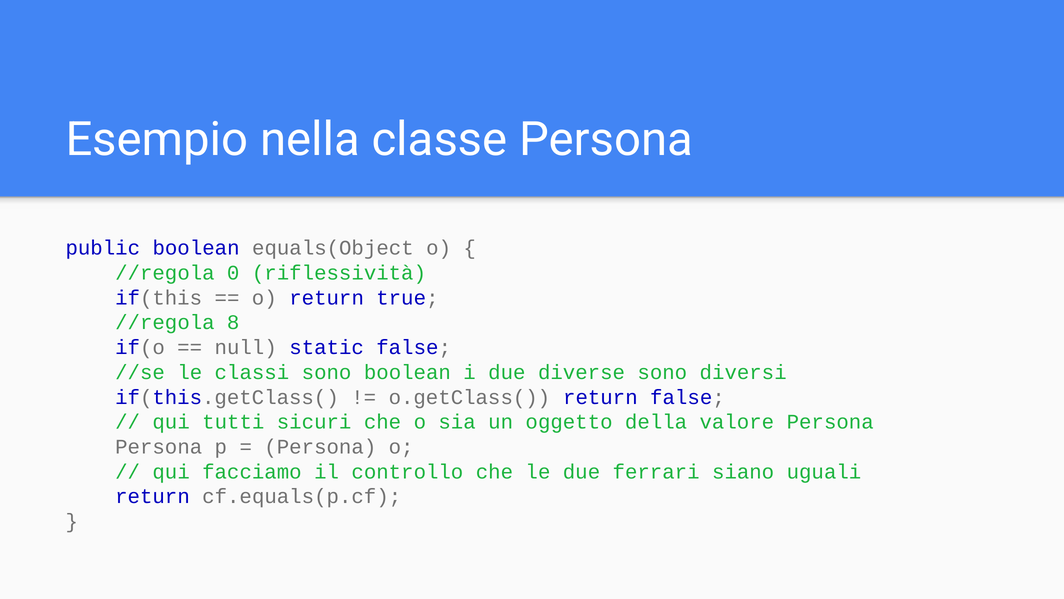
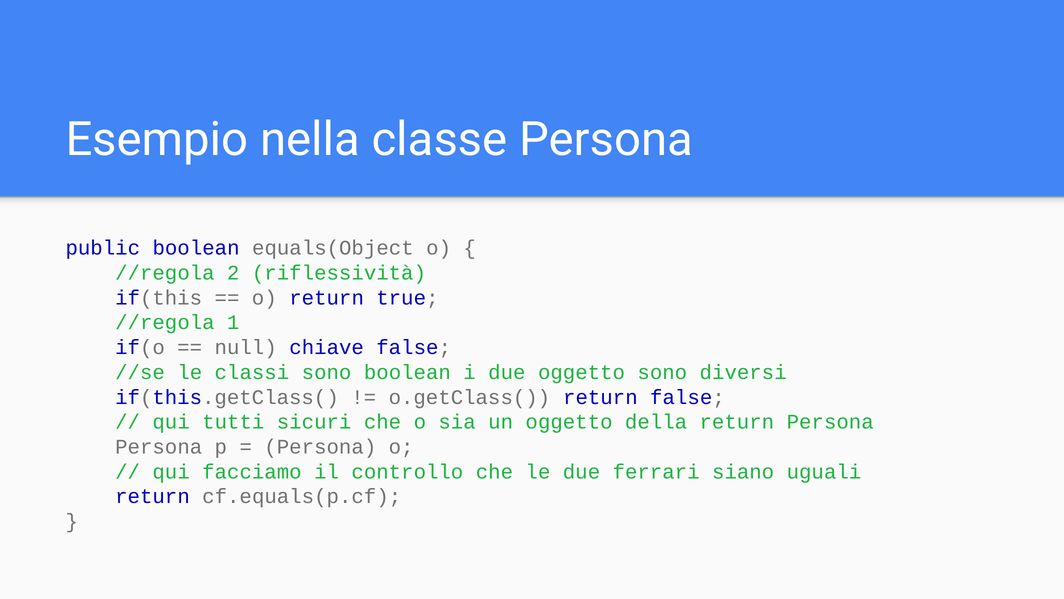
0: 0 -> 2 (233, 273)
8: 8 -> 1 (233, 322)
static: static -> chiave (327, 347)
due diverse: diverse -> oggetto (581, 372)
della valore: valore -> return (737, 422)
